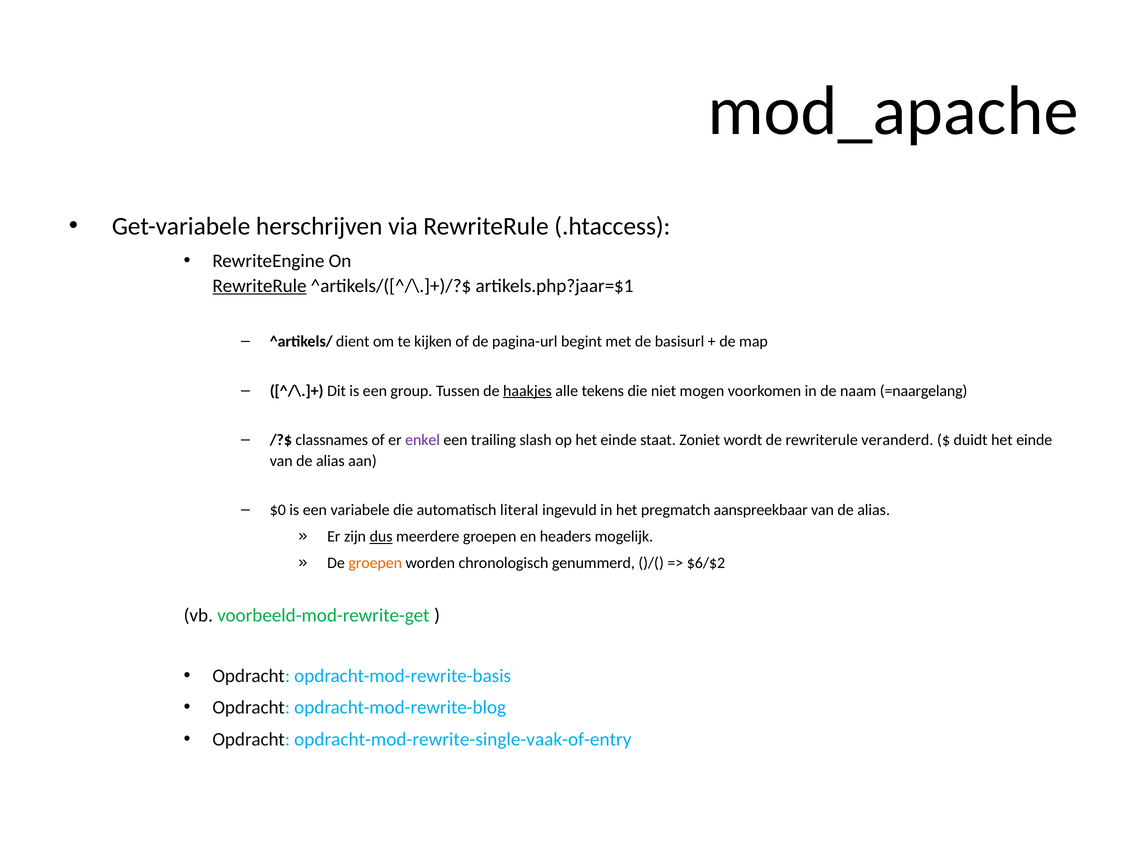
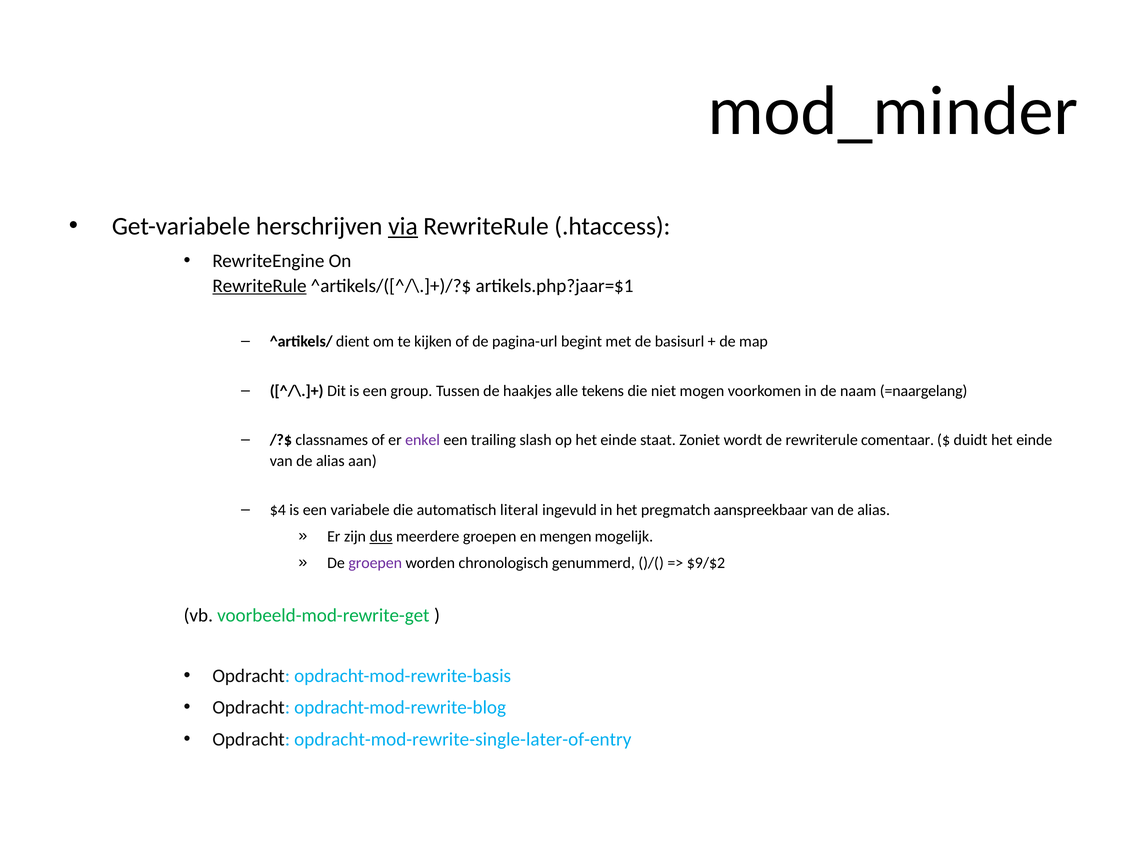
mod_apache: mod_apache -> mod_minder (893, 111)
via underline: none -> present (403, 226)
haakjes underline: present -> none (527, 391)
veranderd: veranderd -> comentaar (898, 440)
$0: $0 -> $4 (278, 510)
headers: headers -> mengen (566, 536)
groepen colour: orange -> purple (375, 563)
$6/$2: $6/$2 -> $9/$2 (706, 563)
opdracht-mod-rewrite-single-vaak-of-entry: opdracht-mod-rewrite-single-vaak-of-entry -> opdracht-mod-rewrite-single-later-of-entry (463, 739)
